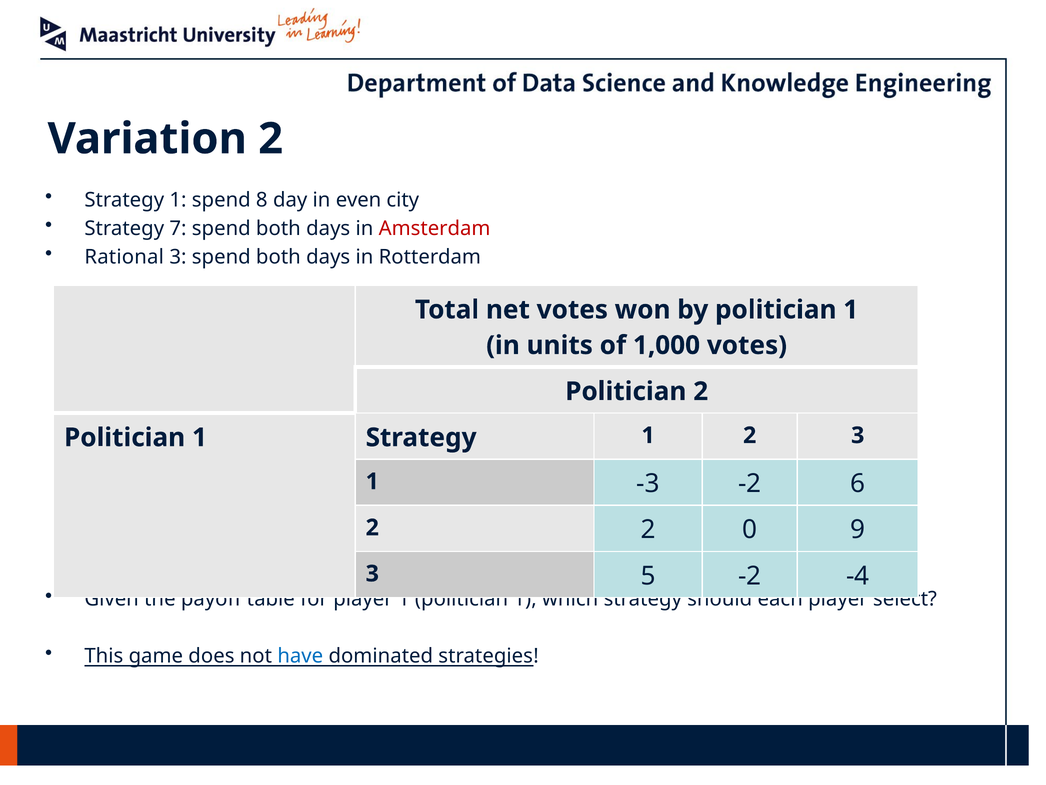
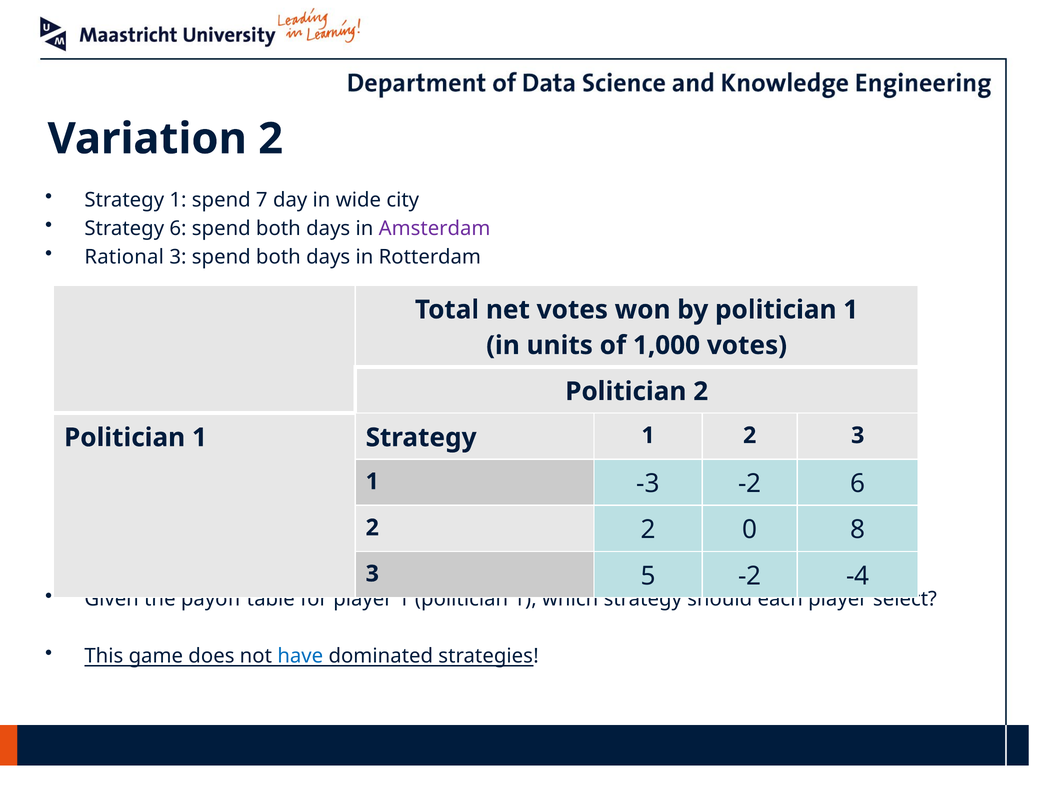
8: 8 -> 7 (262, 200)
even: even -> wide (358, 200)
Strategy 7: 7 -> 6 (178, 228)
Amsterdam colour: red -> purple (435, 228)
9: 9 -> 8 (858, 529)
